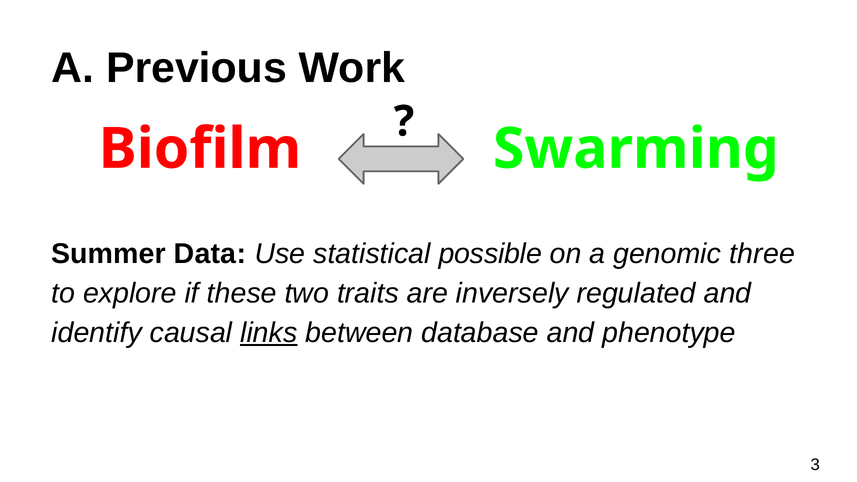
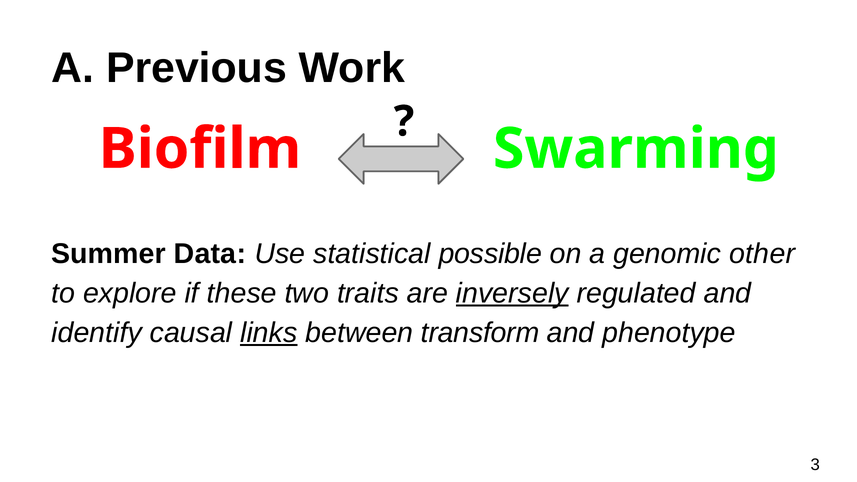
three: three -> other (762, 254)
inversely underline: none -> present (512, 293)
database: database -> transform (480, 333)
